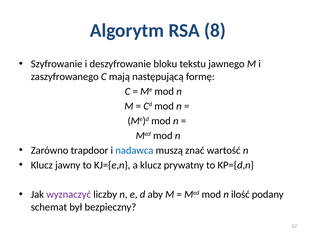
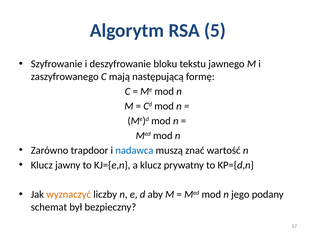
8: 8 -> 5 (215, 31)
wyznaczyć colour: purple -> orange (69, 195)
ilość: ilość -> jego (240, 195)
